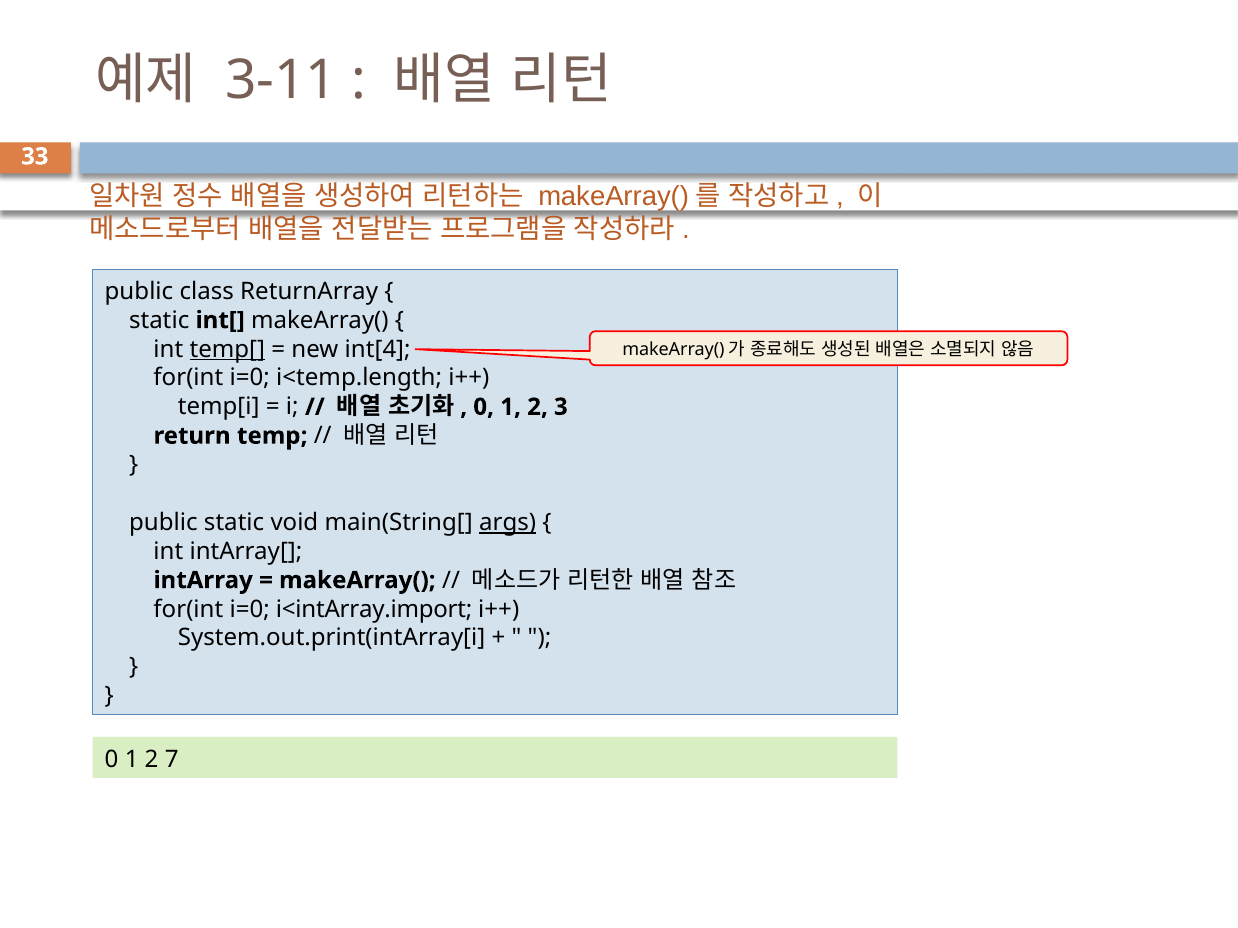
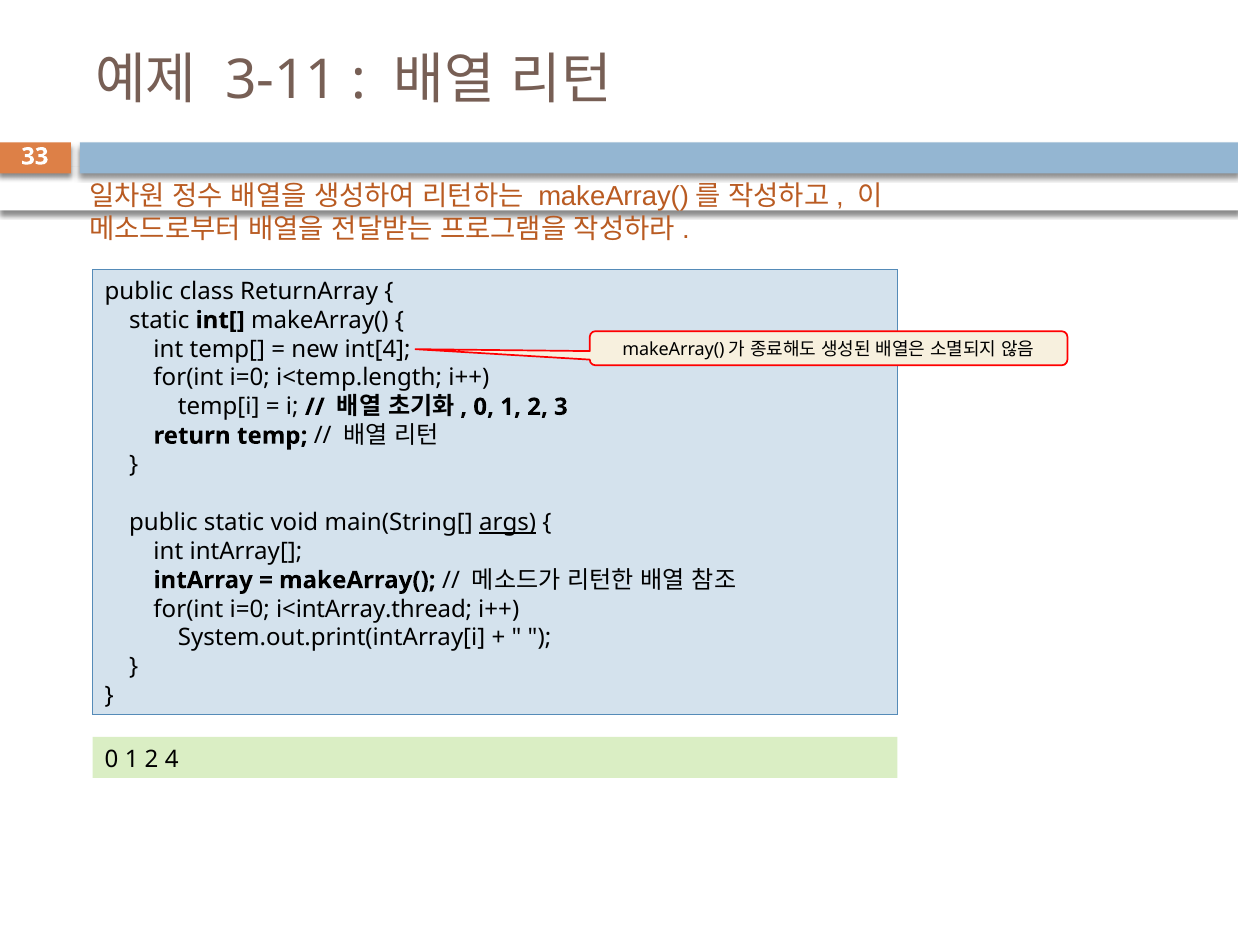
temp[ underline: present -> none (227, 349)
i<intArray.import: i<intArray.import -> i<intArray.thread (374, 609)
7: 7 -> 4 (172, 759)
